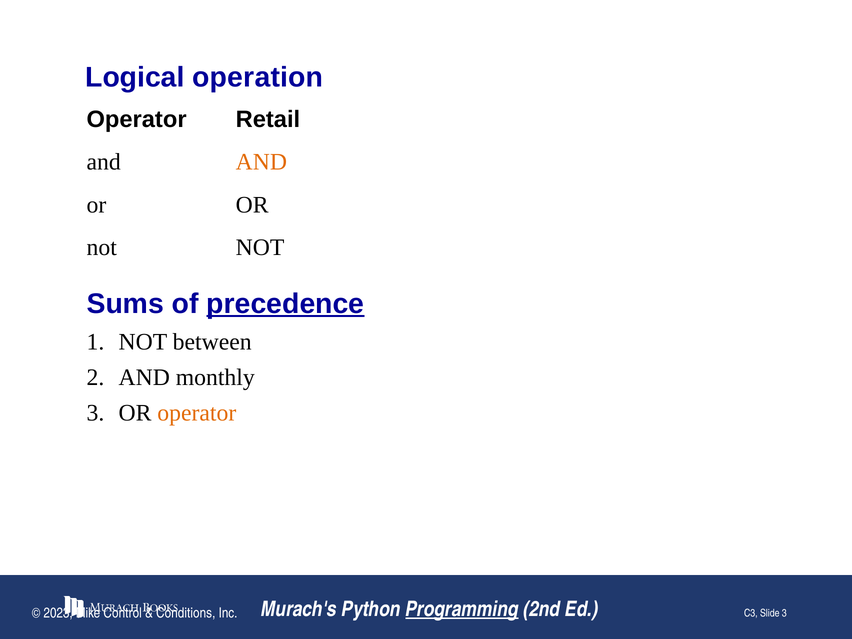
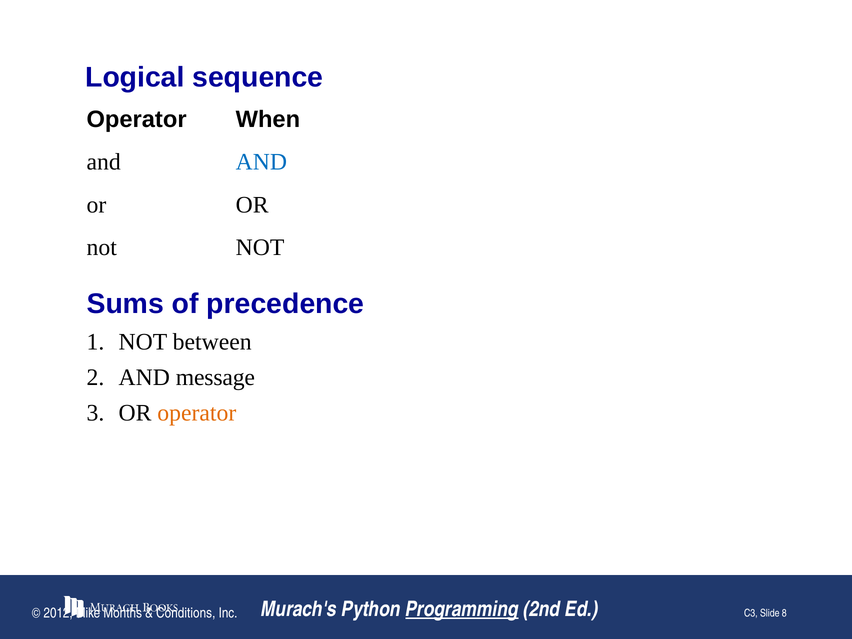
operation: operation -> sequence (258, 77)
Retail: Retail -> When (268, 120)
AND colour: orange -> blue (261, 162)
precedence underline: present -> none (285, 304)
monthly: monthly -> message (215, 377)
2023: 2023 -> 2012 (58, 613)
Control: Control -> Months (123, 613)
Slide 3: 3 -> 8 (784, 613)
